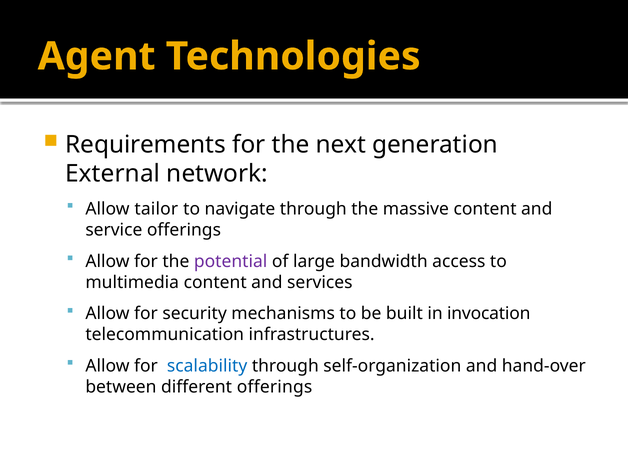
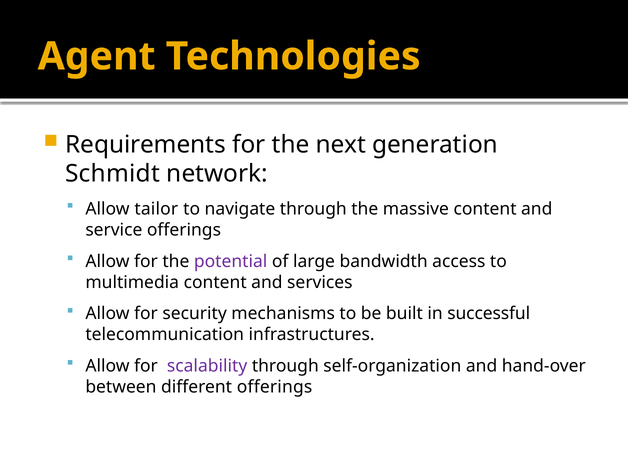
External: External -> Schmidt (113, 174)
invocation: invocation -> successful (489, 314)
scalability colour: blue -> purple (207, 366)
